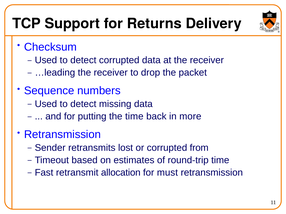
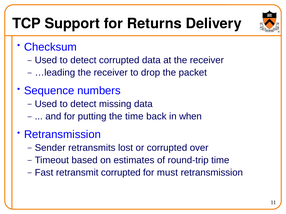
more: more -> when (190, 117)
from: from -> over (199, 148)
retransmit allocation: allocation -> corrupted (121, 173)
